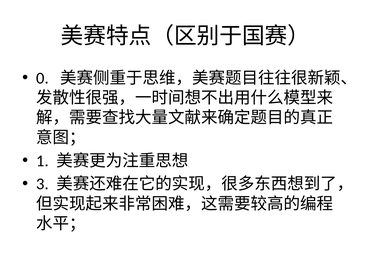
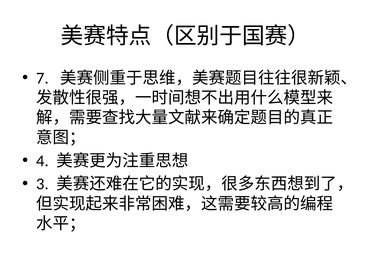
0: 0 -> 7 (42, 78)
1: 1 -> 4 (42, 160)
